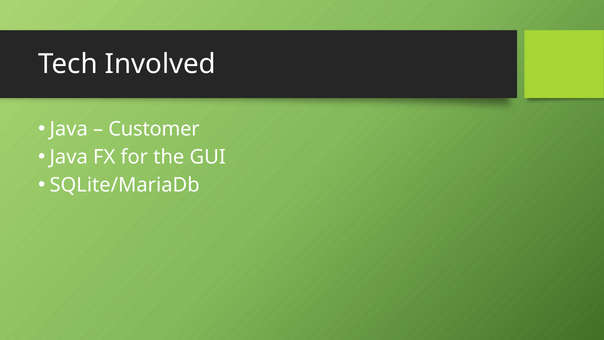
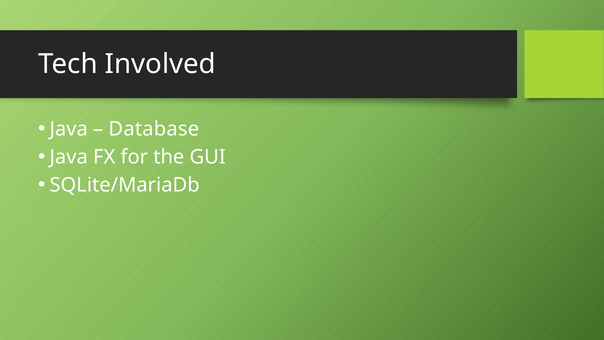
Customer: Customer -> Database (154, 129)
